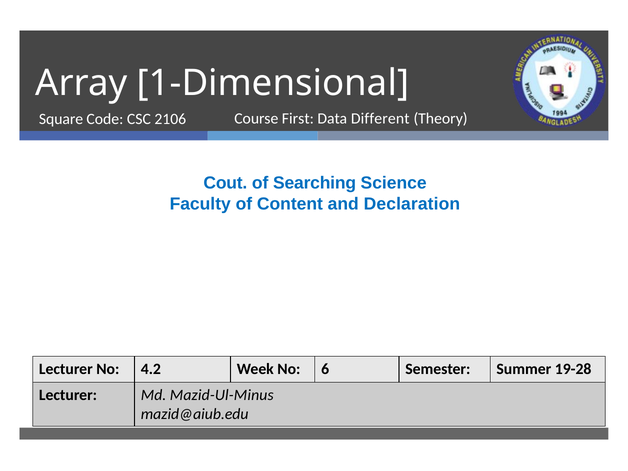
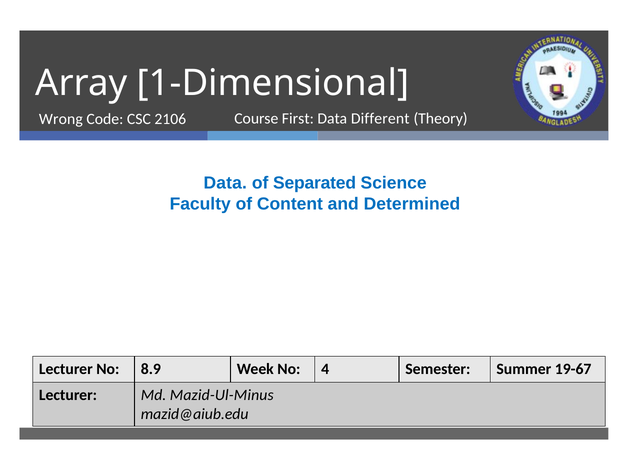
Square: Square -> Wrong (61, 119)
Cout: Cout -> Data (225, 183)
Searching: Searching -> Separated (315, 183)
Declaration: Declaration -> Determined (412, 204)
4.2: 4.2 -> 8.9 (151, 369)
6: 6 -> 4 (325, 369)
19-28: 19-28 -> 19-67 (573, 369)
